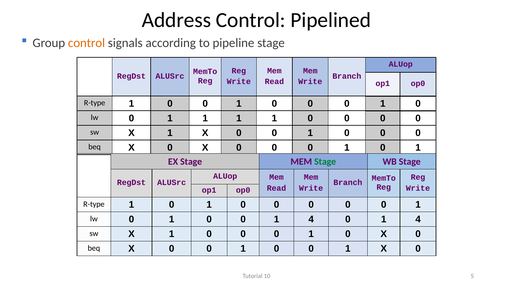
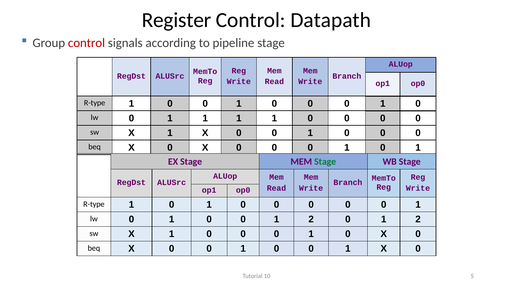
Address: Address -> Register (177, 20)
Pipelined: Pipelined -> Datapath (331, 20)
control colour: orange -> red (87, 43)
0 0 1 4: 4 -> 2 (311, 219)
4: 4 -> 2 (418, 219)
